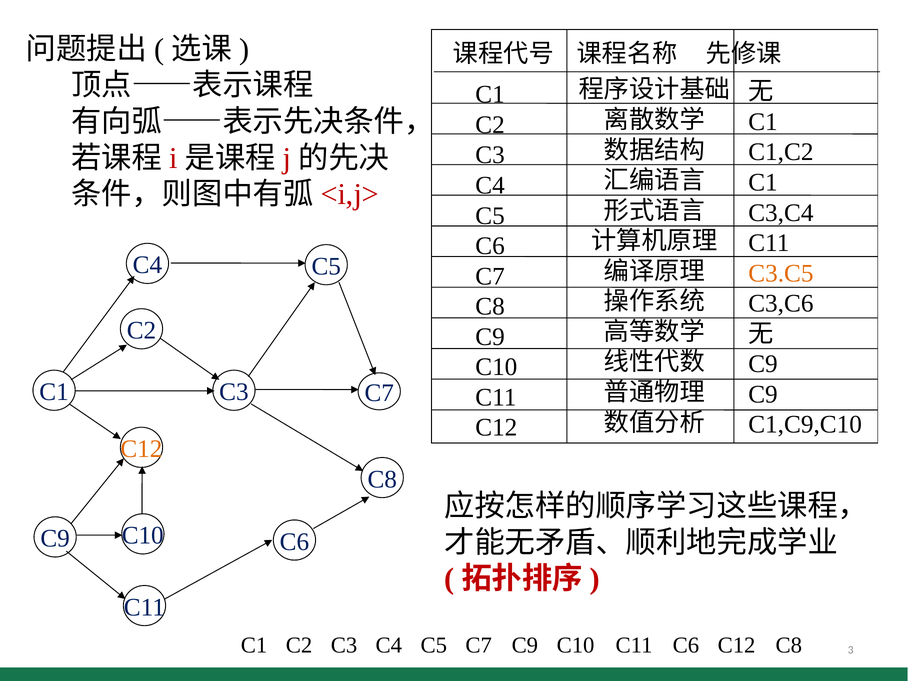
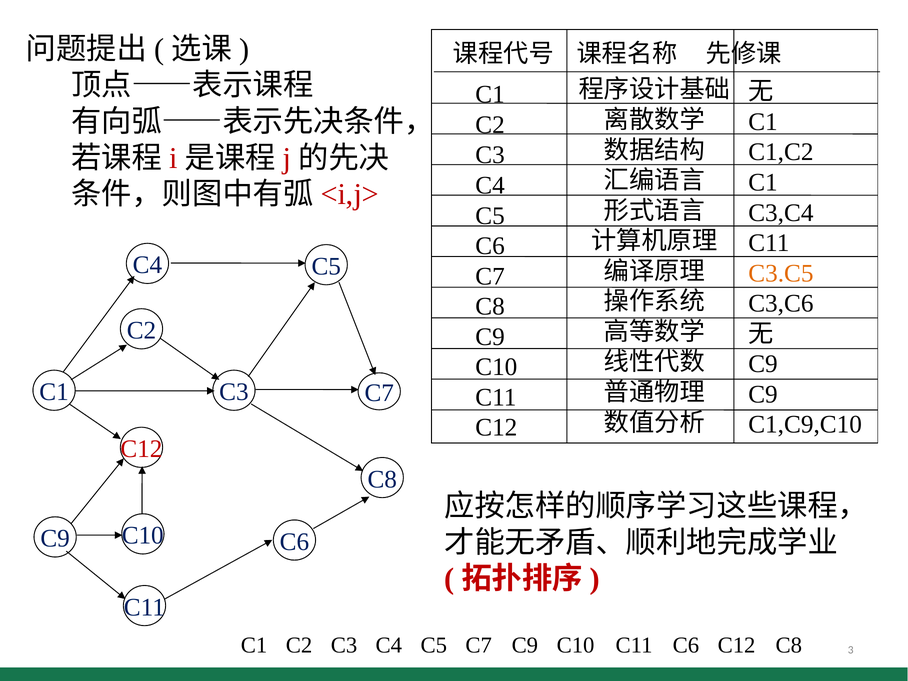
C12 colour: orange -> red (141, 449)
